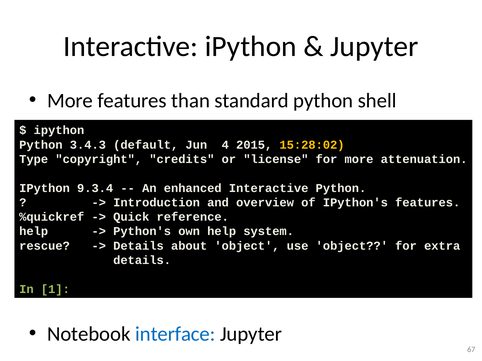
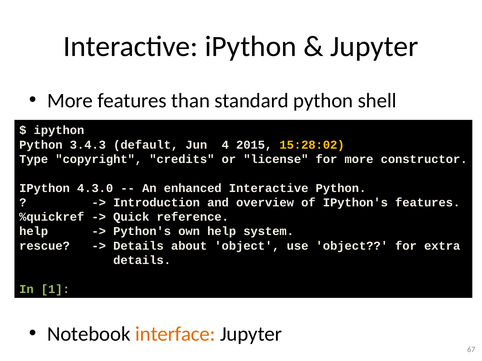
attenuation: attenuation -> constructor (424, 159)
9.3.4: 9.3.4 -> 4.3.0 (95, 188)
interface colour: blue -> orange (175, 334)
